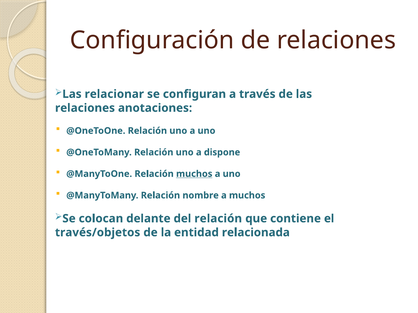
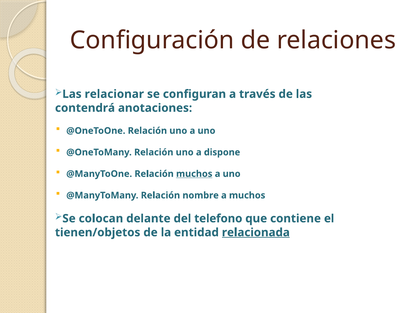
relaciones: relaciones -> contendrá (85, 108)
del relación: relación -> telefono (218, 219)
través/objetos: través/objetos -> tienen/objetos (98, 233)
relacionada underline: none -> present (256, 233)
